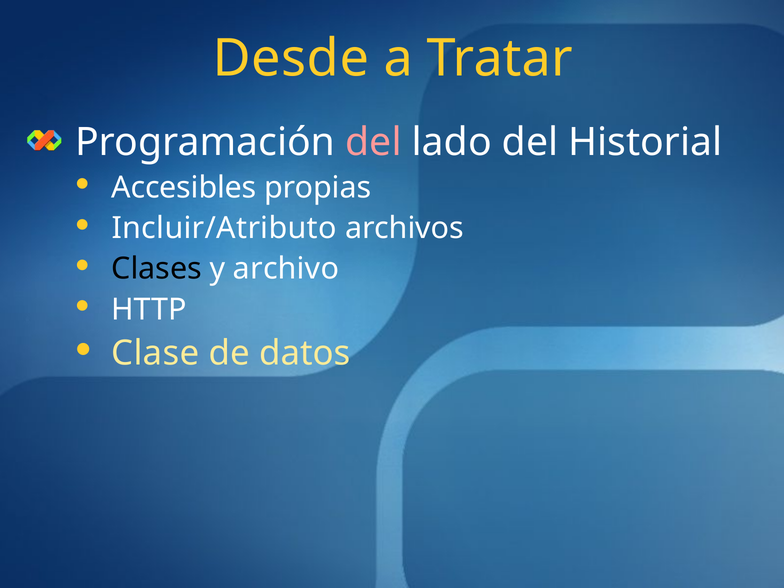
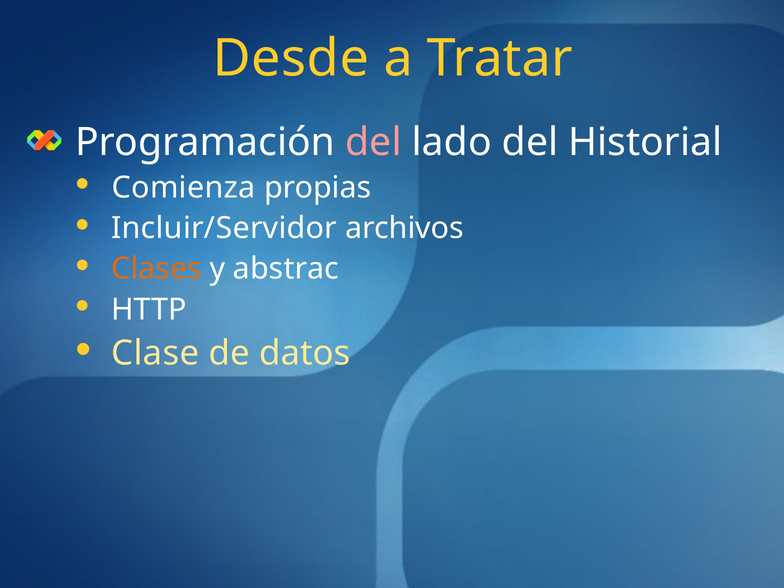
Accesibles: Accesibles -> Comienza (184, 188)
Incluir/Atributo: Incluir/Atributo -> Incluir/Servidor (224, 228)
Clases colour: black -> orange (157, 269)
archivo: archivo -> abstrac (286, 269)
